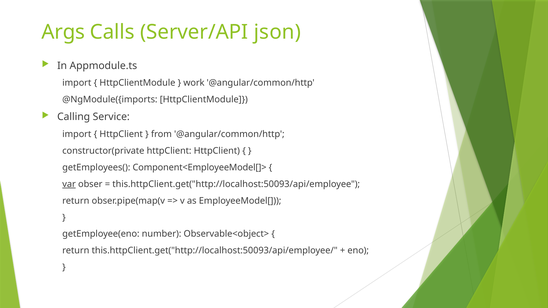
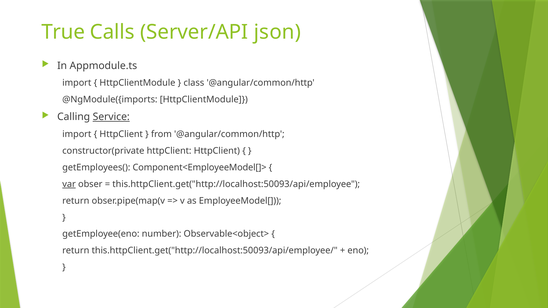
Args: Args -> True (63, 32)
work: work -> class (194, 83)
Service underline: none -> present (111, 117)
